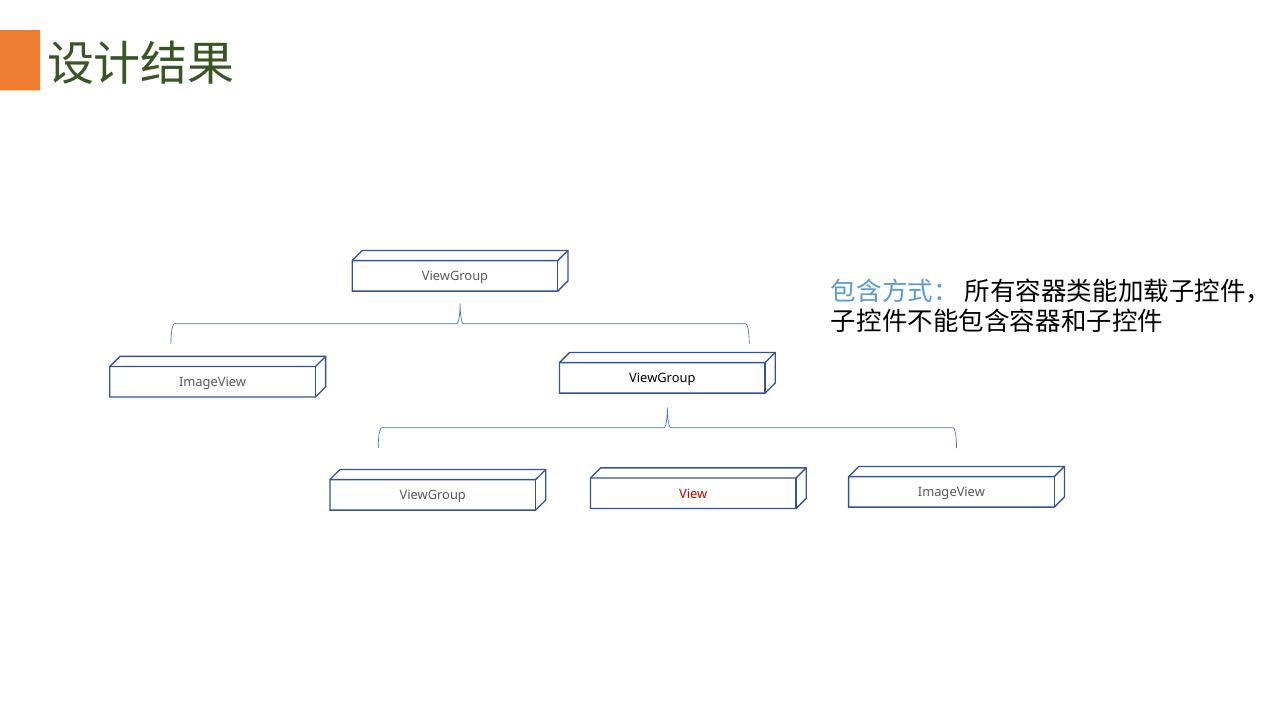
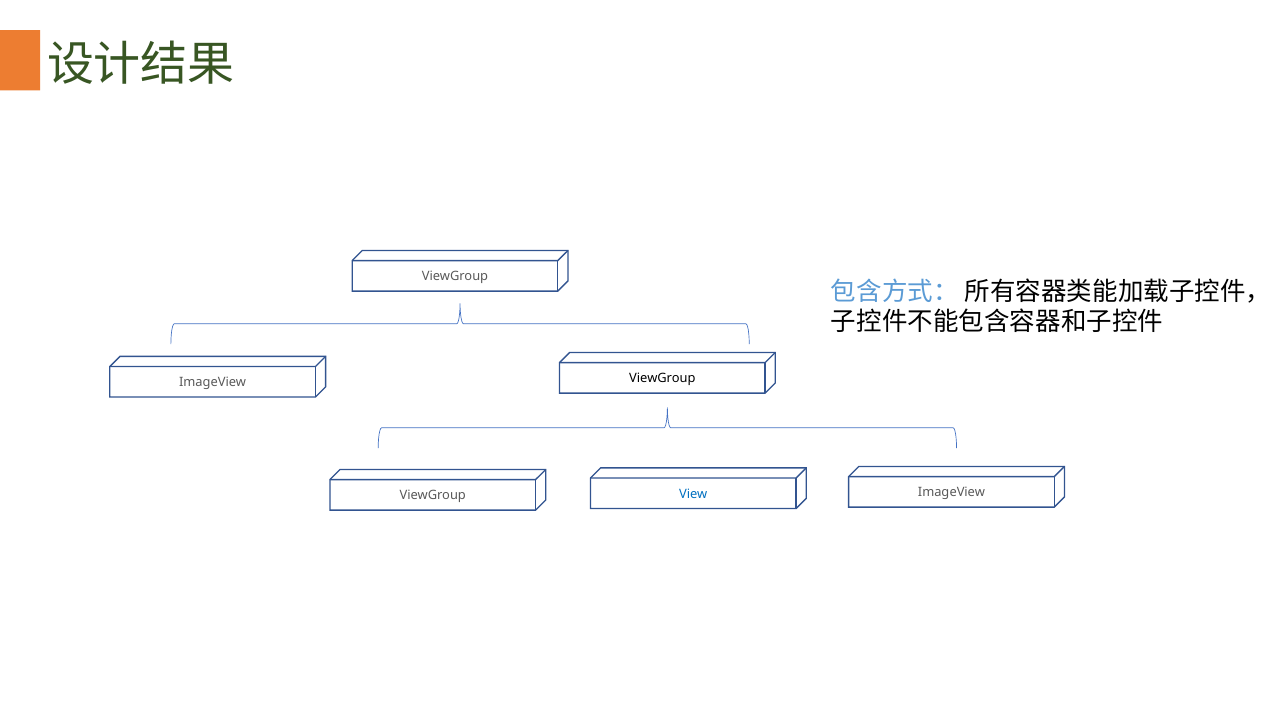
View colour: red -> blue (693, 494)
